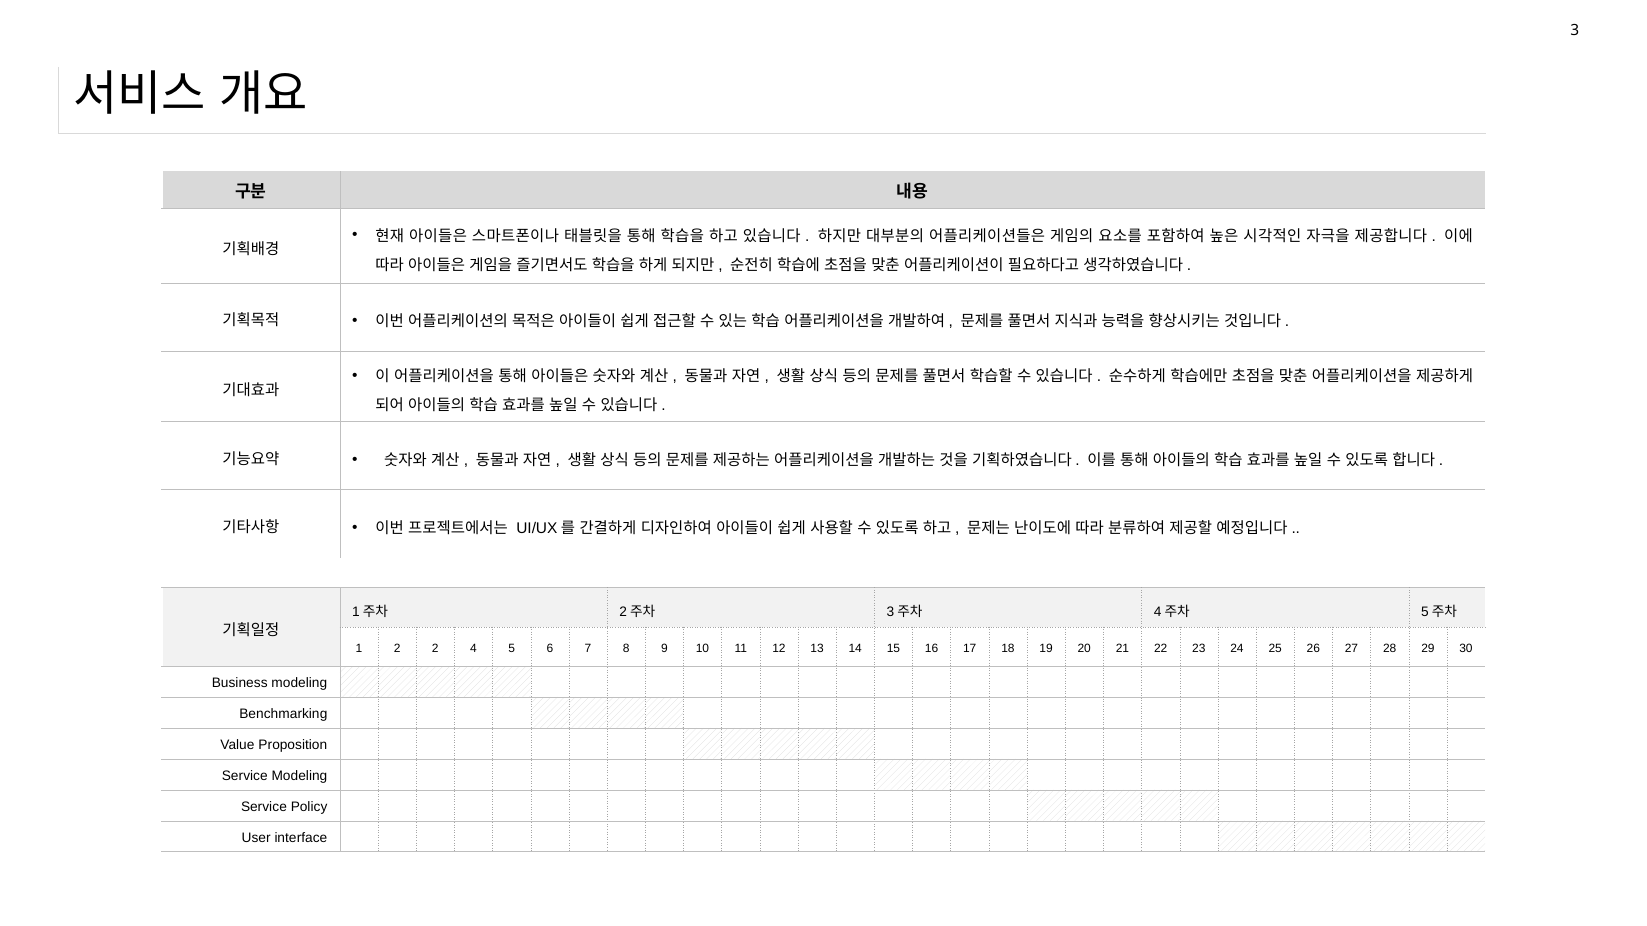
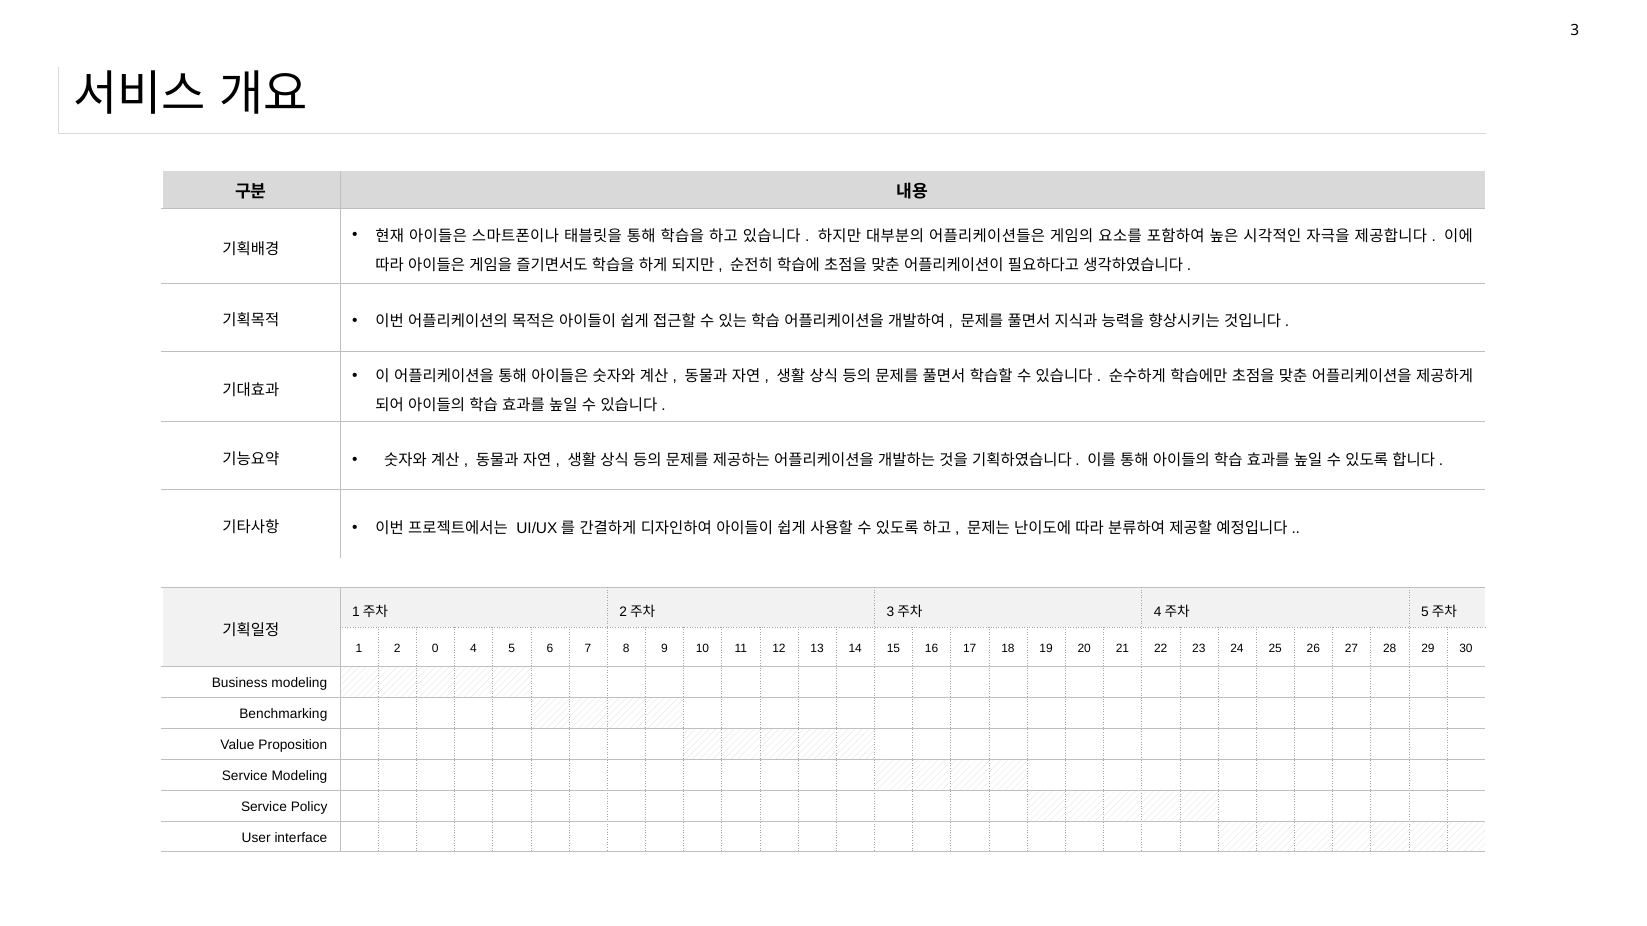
2 2: 2 -> 0 (435, 649)
